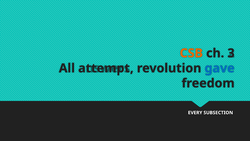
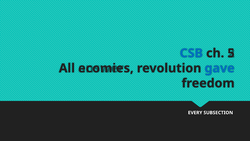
CSB colour: orange -> blue (191, 53)
3: 3 -> 5 (231, 53)
attempt: attempt -> ecomies (106, 68)
